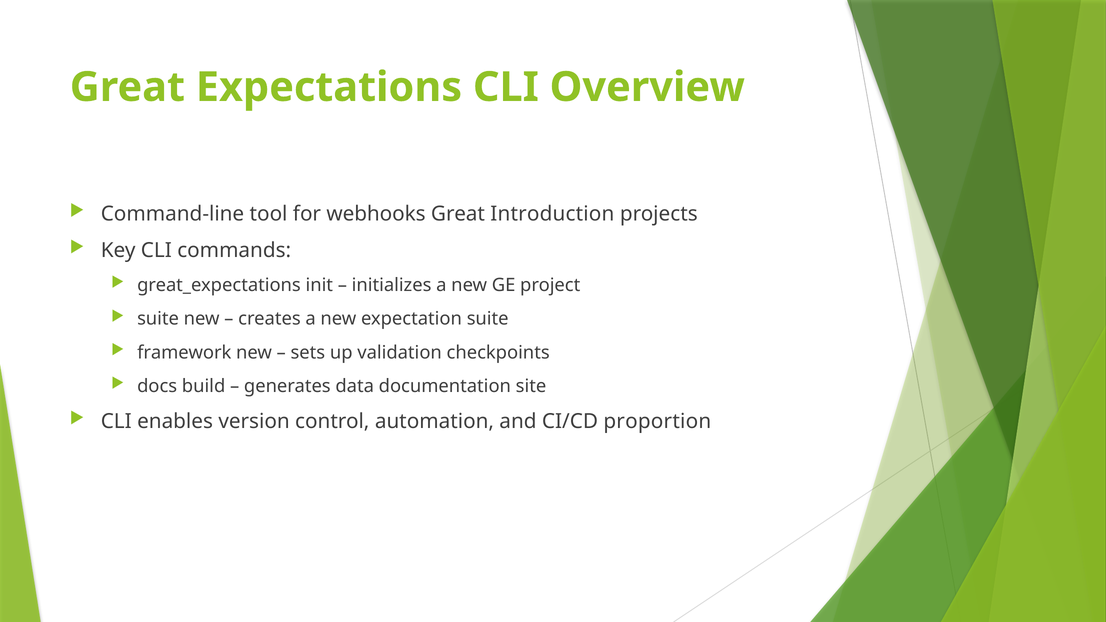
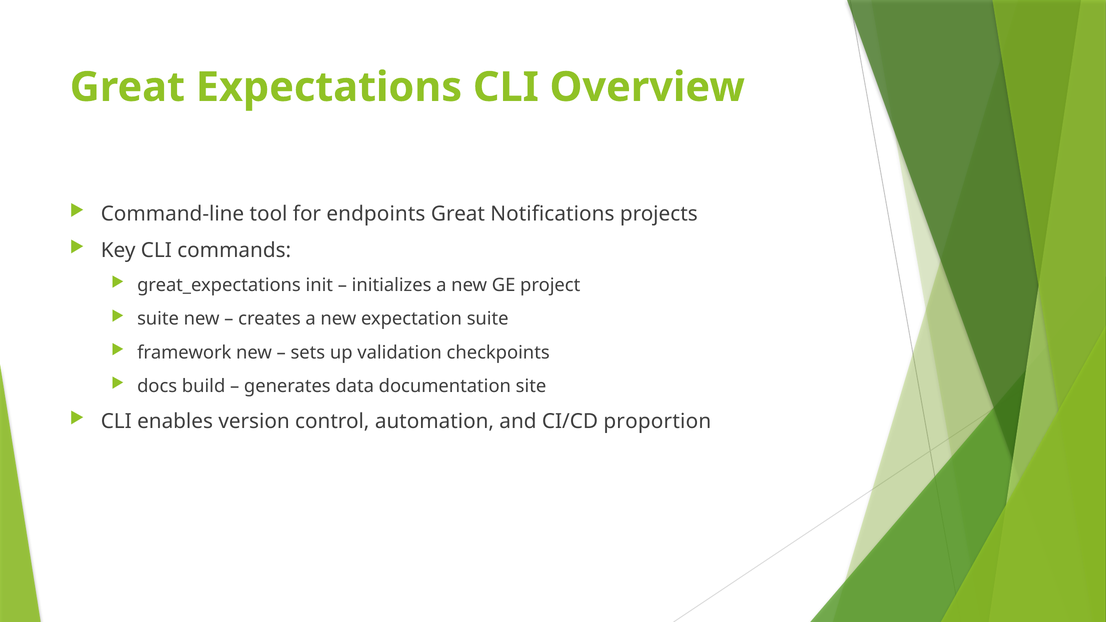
webhooks: webhooks -> endpoints (376, 214)
Introduction: Introduction -> Notifications (552, 214)
